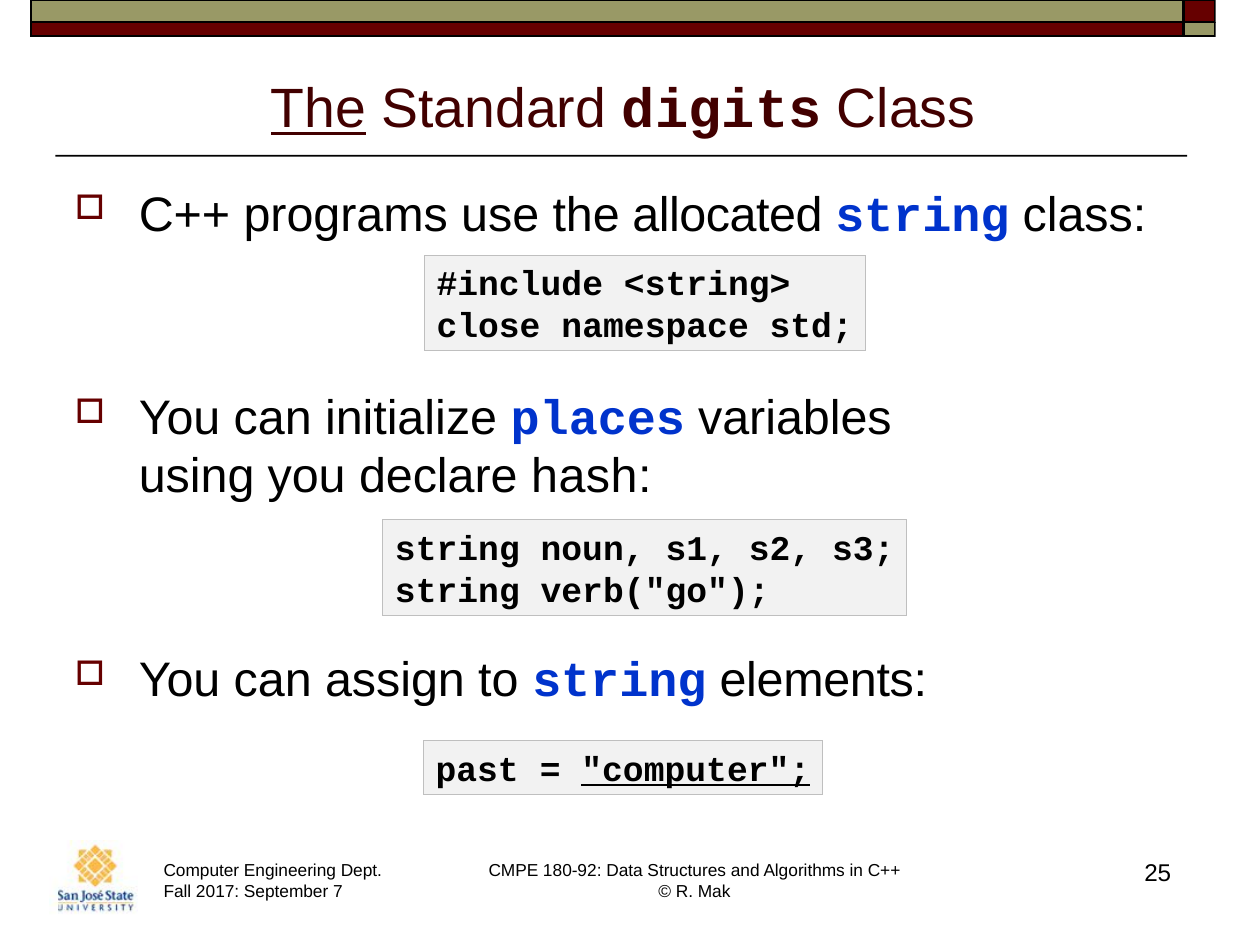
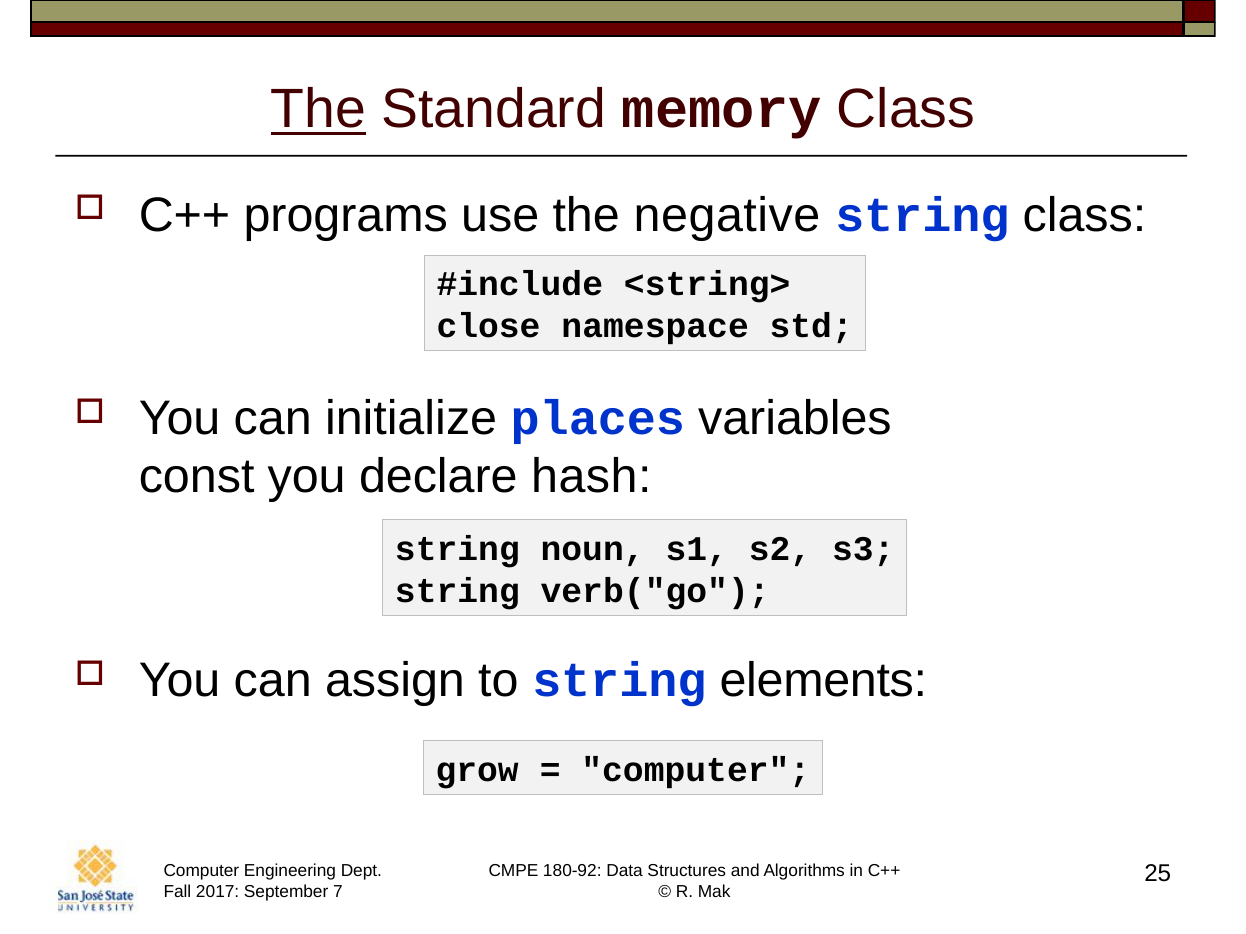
digits: digits -> memory (722, 110)
allocated: allocated -> negative (727, 215)
using: using -> const (197, 477)
past: past -> grow (477, 771)
computer underline: present -> none (696, 771)
